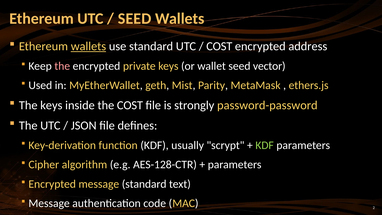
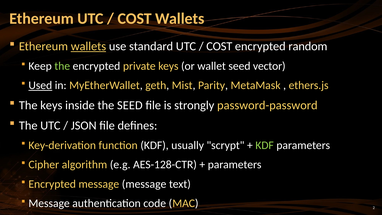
SEED: SEED -> COST (135, 19)
address: address -> random (308, 46)
the colour: pink -> light green (62, 66)
Used underline: none -> present (40, 85)
the COST: COST -> SEED (130, 105)
message standard: standard -> message (144, 184)
